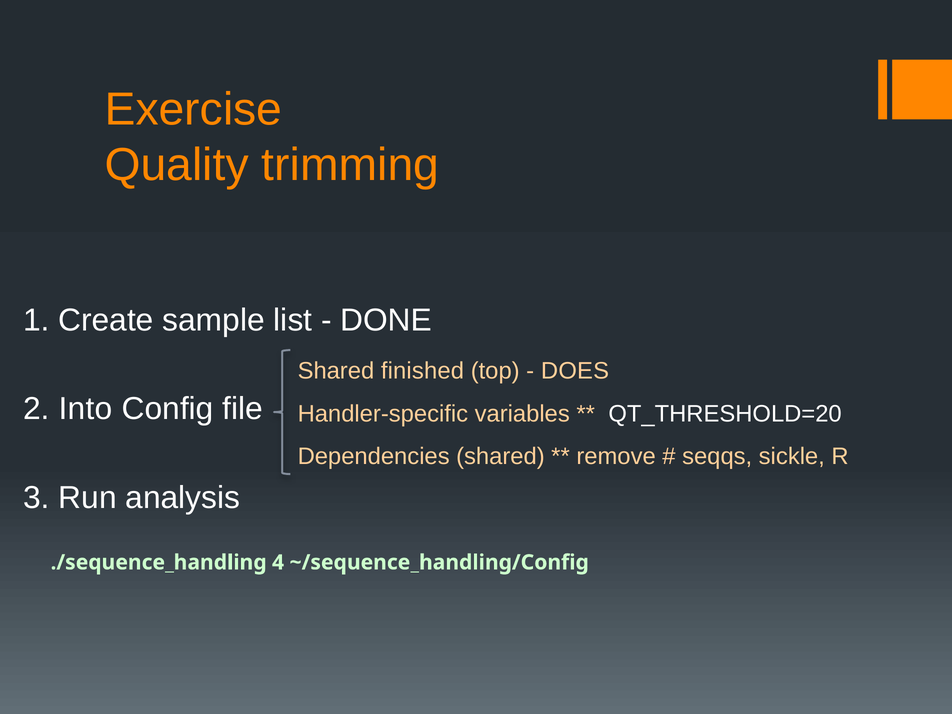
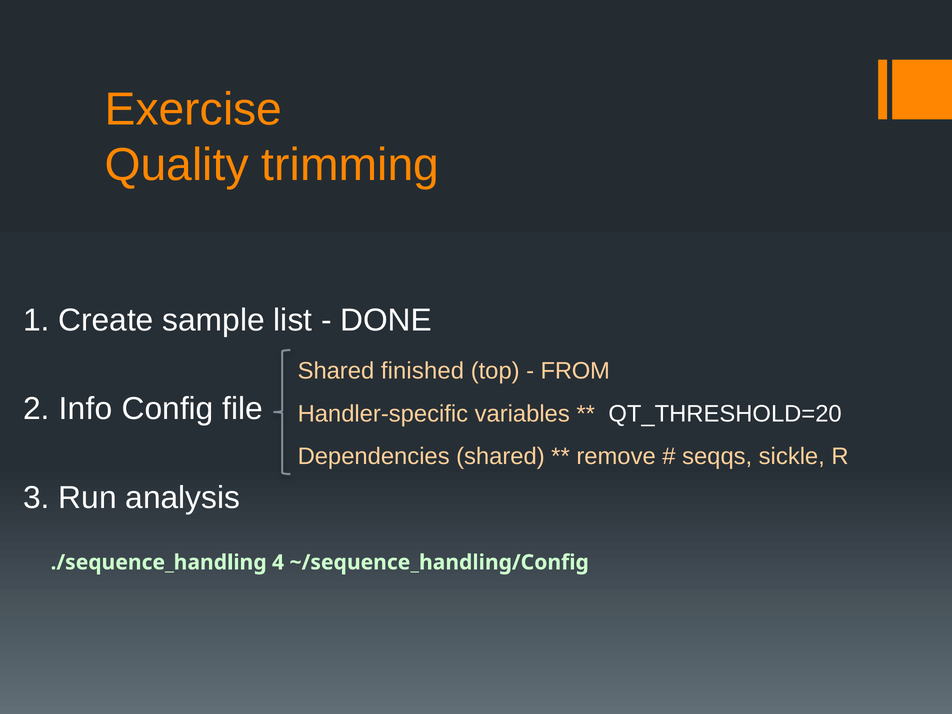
DOES: DOES -> FROM (575, 371)
Into: Into -> Info (86, 409)
